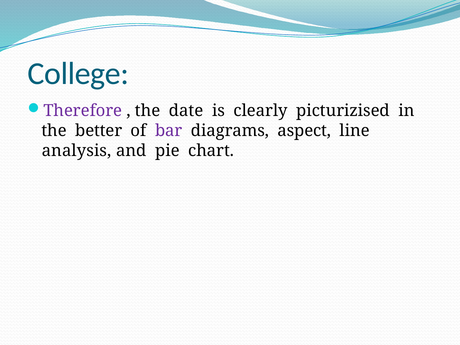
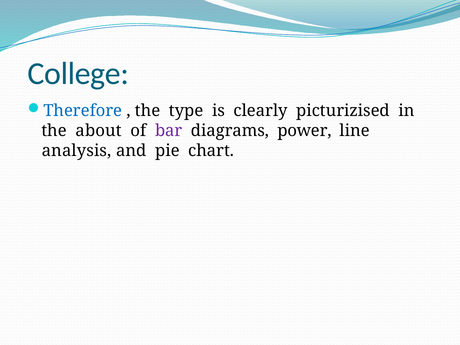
Therefore colour: purple -> blue (83, 111)
date: date -> type (186, 111)
better: better -> about (99, 131)
aspect: aspect -> power (304, 131)
